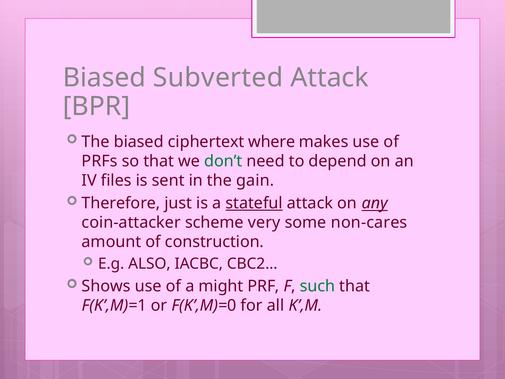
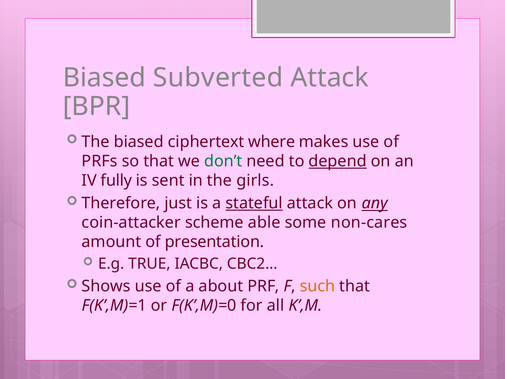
depend underline: none -> present (338, 161)
files: files -> fully (116, 180)
gain: gain -> girls (255, 180)
very: very -> able (264, 222)
construction: construction -> presentation (215, 242)
ALSO: ALSO -> TRUE (149, 264)
might: might -> about (221, 286)
such colour: green -> orange (317, 286)
